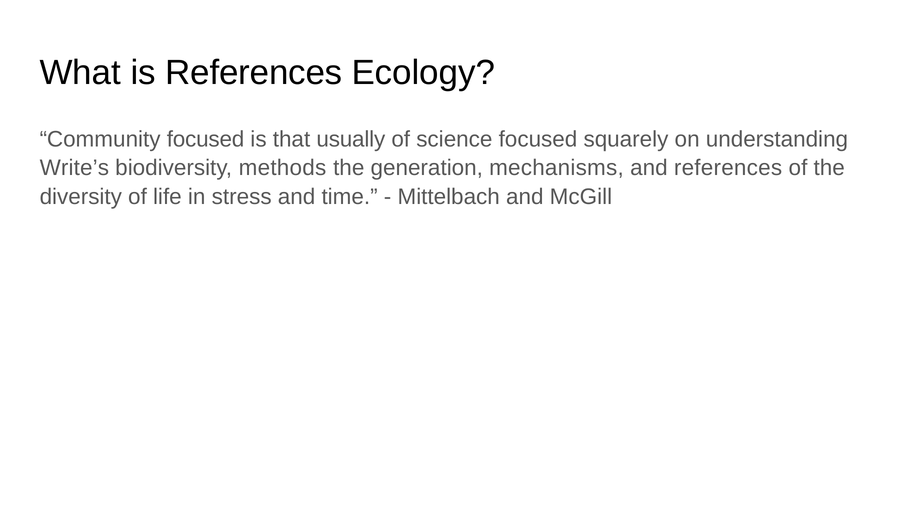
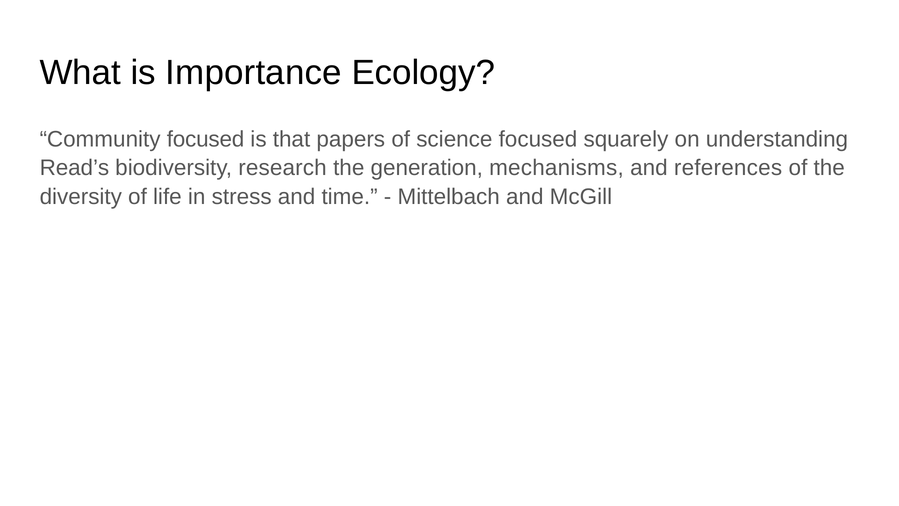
is References: References -> Importance (254, 73)
usually: usually -> papers (351, 139)
Write’s: Write’s -> Read’s (74, 168)
methods: methods -> research (283, 168)
